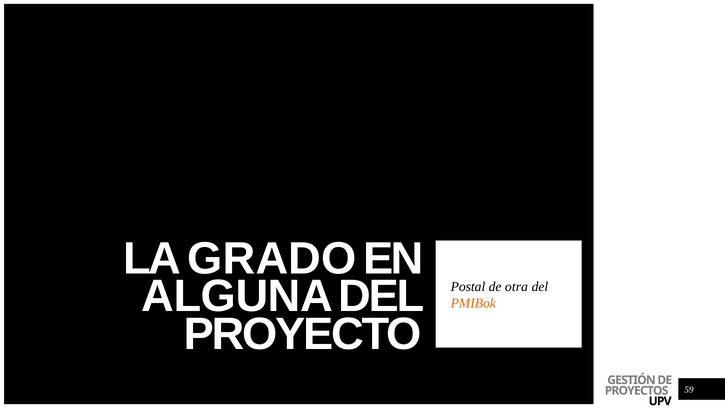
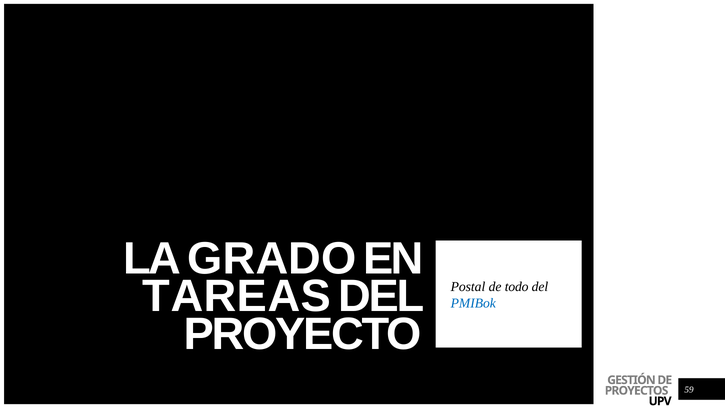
ALGUNA: ALGUNA -> TAREAS (237, 296)
otra: otra -> todo (517, 287)
PMIBok colour: orange -> blue (473, 303)
